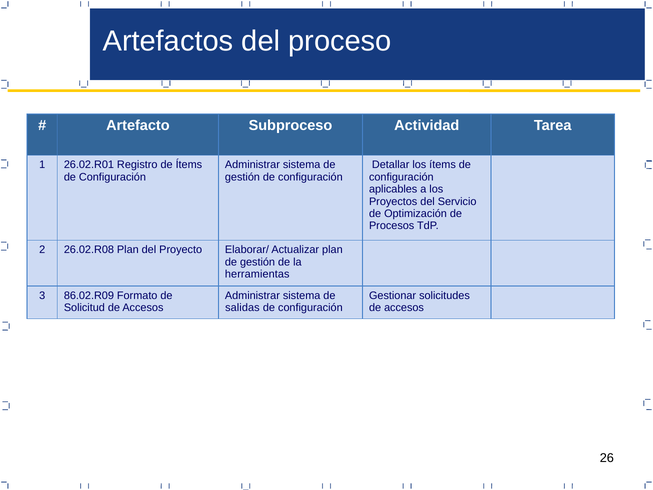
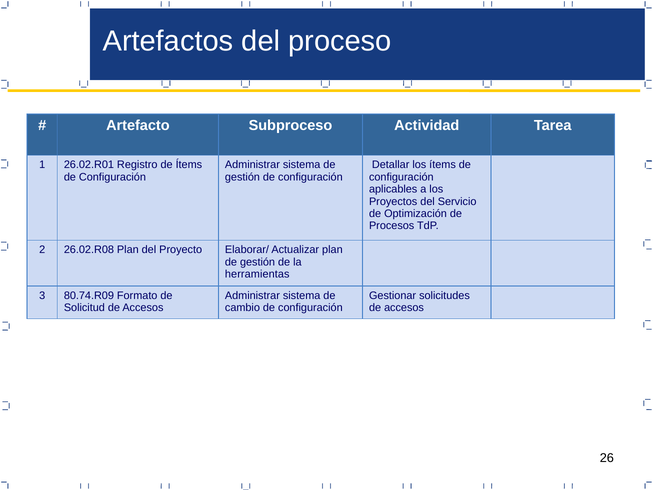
86.02.R09: 86.02.R09 -> 80.74.R09 (89, 295)
salidas: salidas -> cambio (242, 308)
